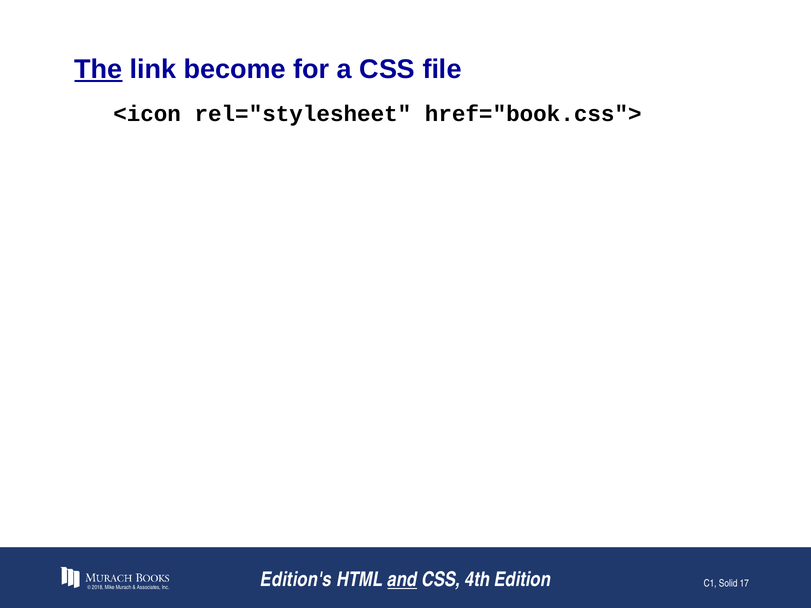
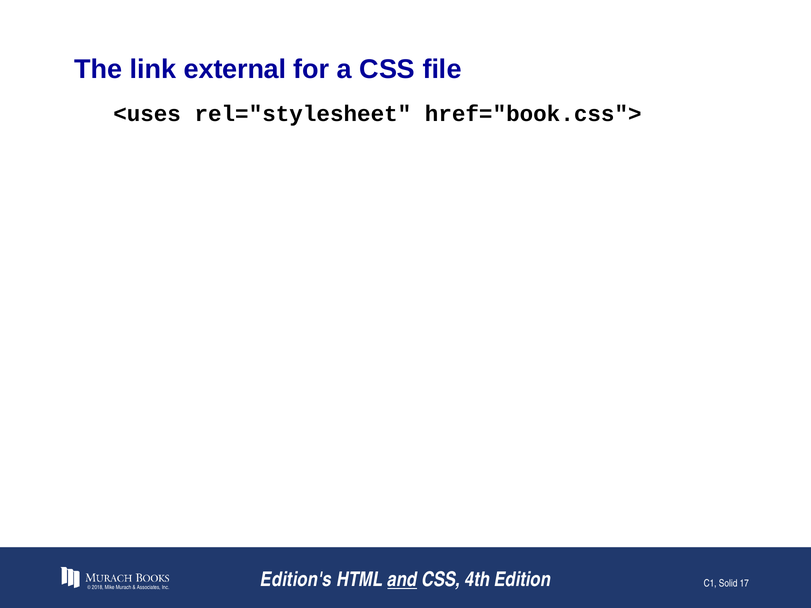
The underline: present -> none (98, 69)
become: become -> external (235, 69)
<icon: <icon -> <uses (147, 114)
